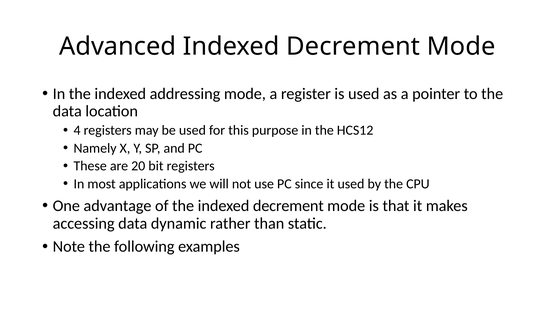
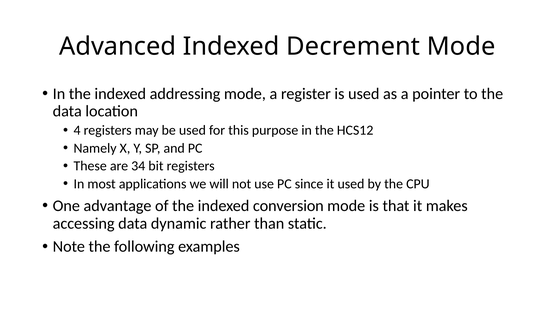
20: 20 -> 34 (138, 166)
the indexed decrement: decrement -> conversion (288, 206)
